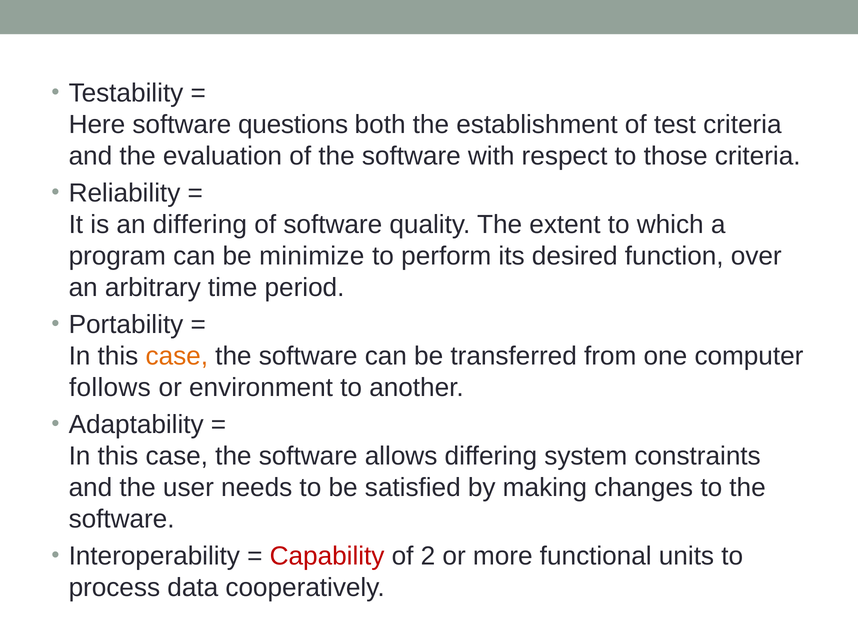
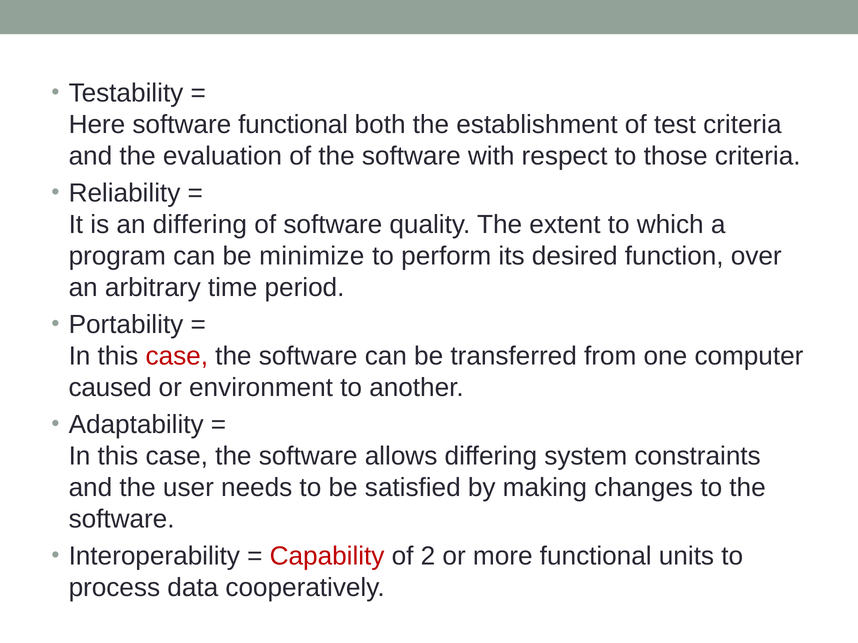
software questions: questions -> functional (293, 125)
case colour: orange -> red (177, 356)
follows: follows -> caused (110, 388)
